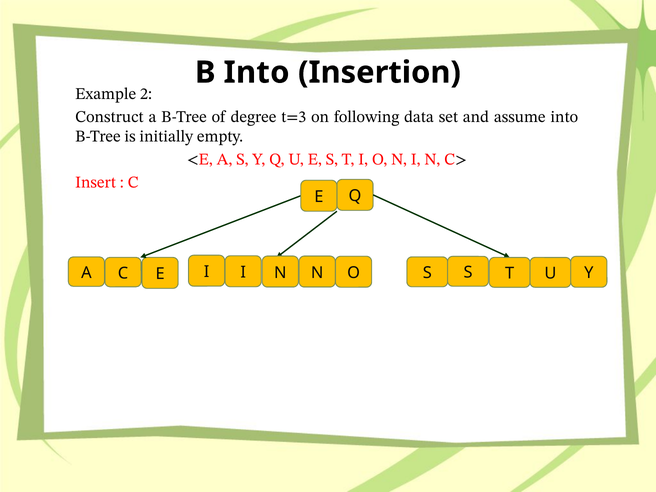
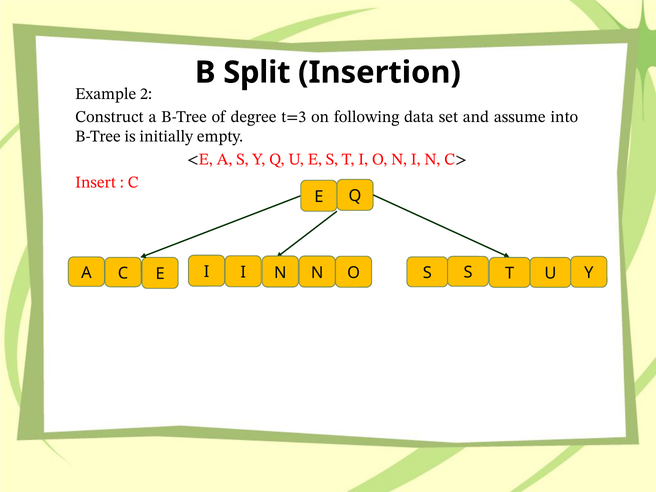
B Into: Into -> Split (257, 72)
